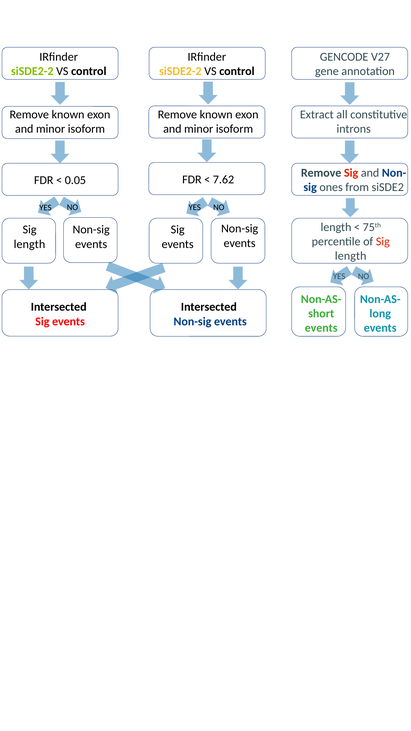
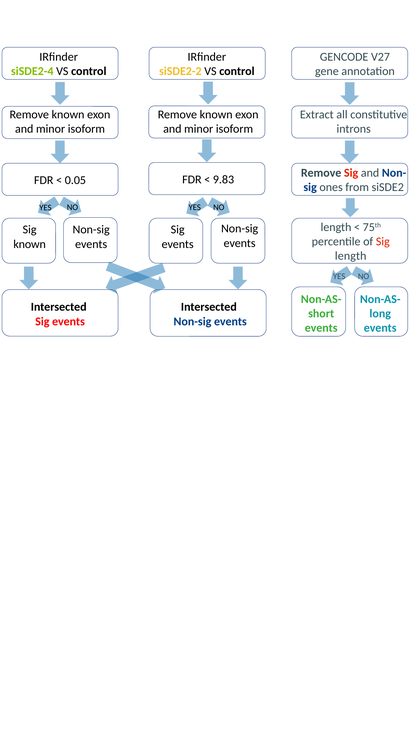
siSDE2-2: siSDE2-2 -> siSDE2-4 (32, 71)
7.62: 7.62 -> 9.83 (224, 179)
length: length -> known (30, 244)
